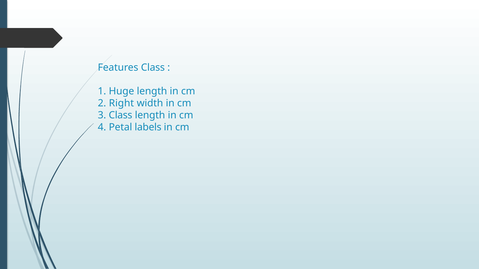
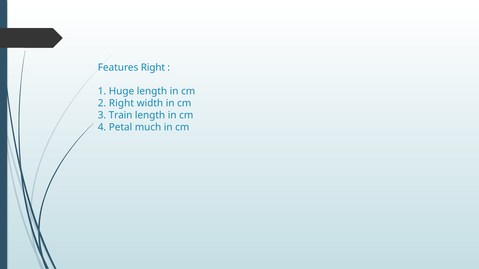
Features Class: Class -> Right (153, 68)
3 Class: Class -> Train (121, 115)
labels: labels -> much (148, 127)
